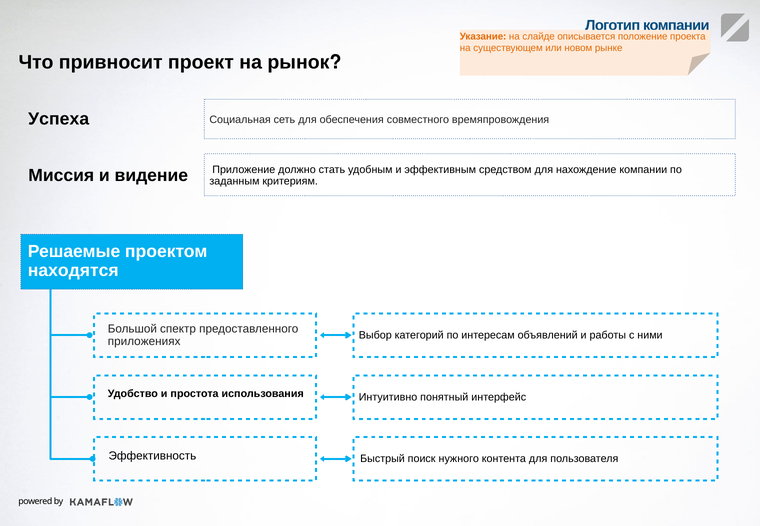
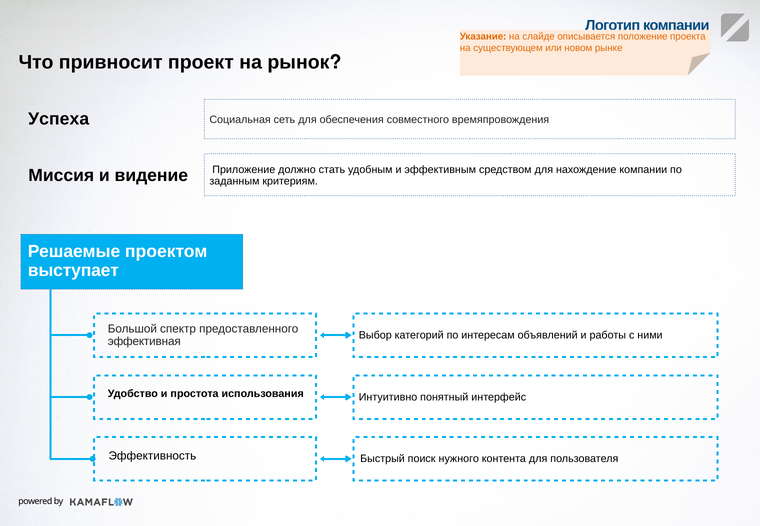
находятся: находятся -> выступает (73, 271)
приложениях: приложениях -> эффективная (144, 342)
